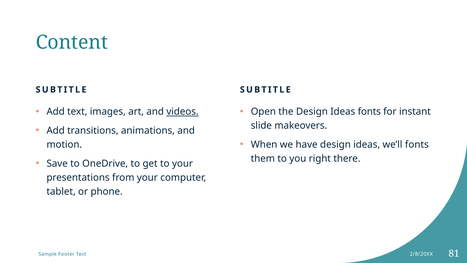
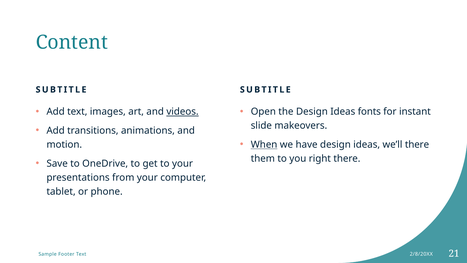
When underline: none -> present (264, 144)
we’ll fonts: fonts -> there (417, 144)
81: 81 -> 21 (454, 253)
